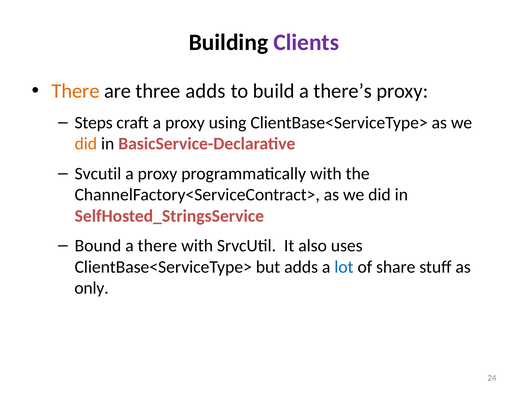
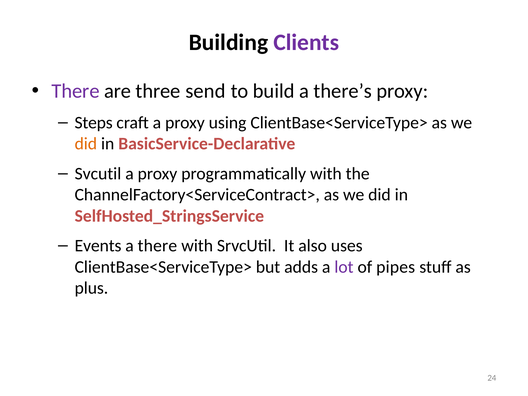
There colour: orange -> purple (76, 91)
three adds: adds -> send (206, 91)
Bound: Bound -> Events (98, 246)
lot colour: blue -> purple (344, 267)
share: share -> pipes (396, 267)
only: only -> plus (91, 288)
